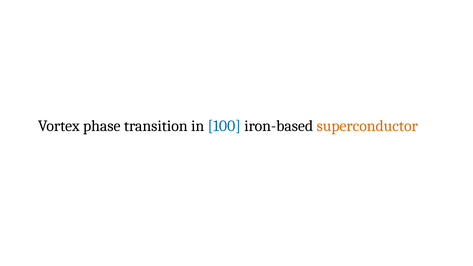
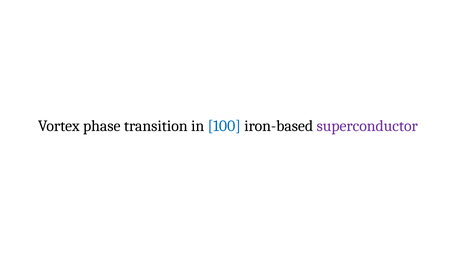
superconductor colour: orange -> purple (367, 126)
